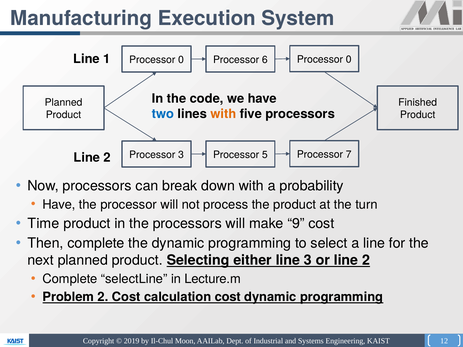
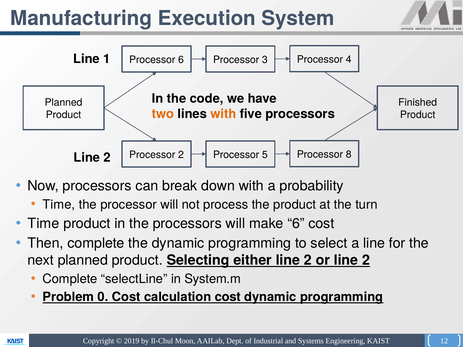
0: 0 -> 6 (181, 60)
6: 6 -> 3 (265, 60)
0: 0 -> 4 (349, 59)
two colour: blue -> orange (163, 114)
Processor 3: 3 -> 2 (181, 155)
7: 7 -> 8 (349, 155)
Have: Have -> Time (59, 205)
make 9: 9 -> 6 (296, 224)
either line 3: 3 -> 2 (308, 260)
Lecture.m: Lecture.m -> System.m (213, 279)
Problem 2: 2 -> 0 (103, 297)
